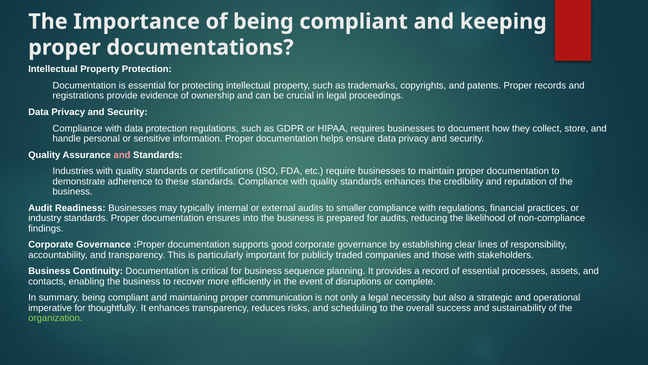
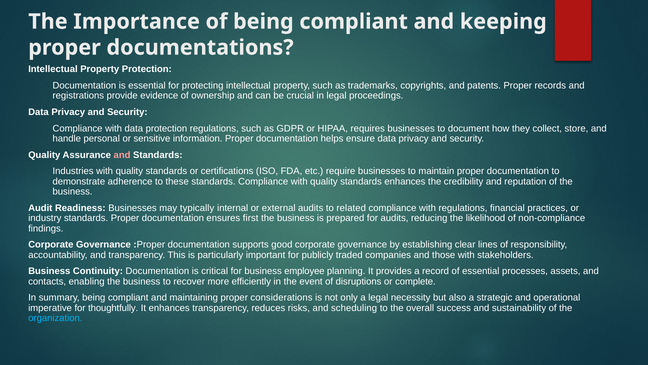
smaller: smaller -> related (351, 208)
into: into -> first (251, 218)
sequence: sequence -> employee (304, 271)
communication: communication -> considerations (282, 297)
organization colour: light green -> light blue (55, 318)
